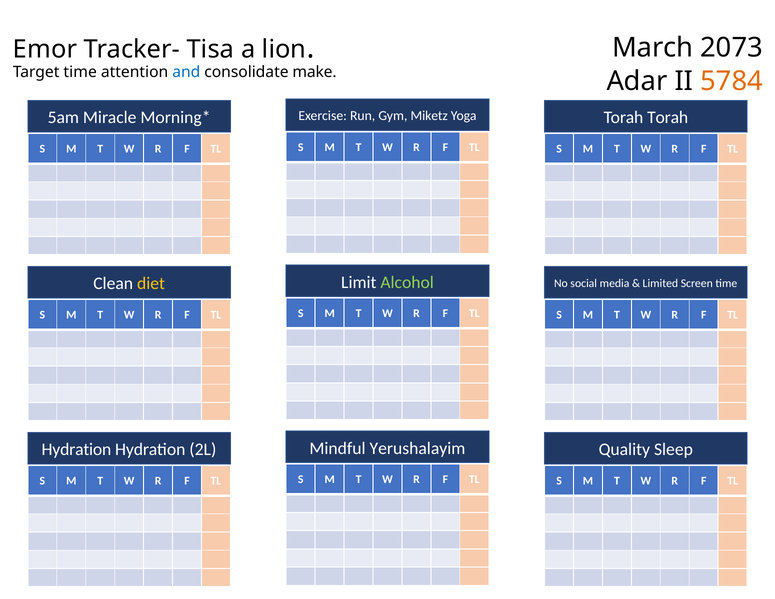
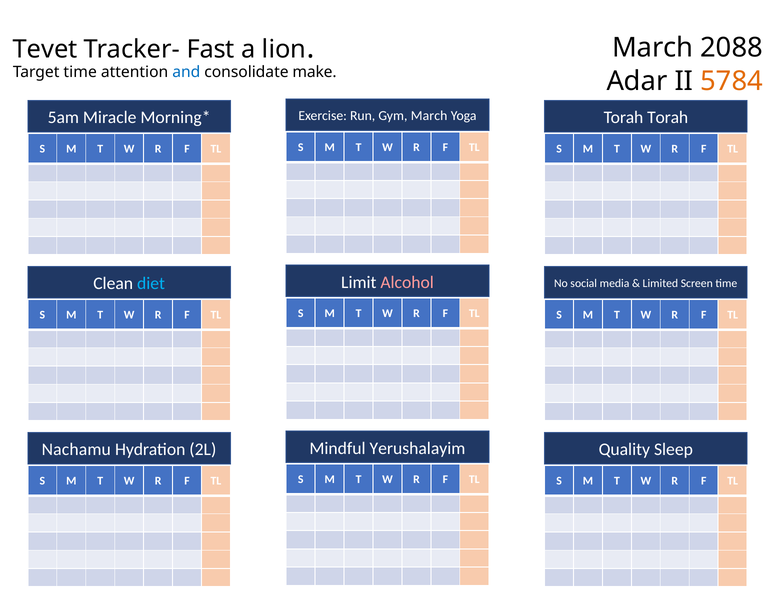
2073: 2073 -> 2088 (732, 48)
Emor: Emor -> Tevet (45, 49)
Tisa: Tisa -> Fast (211, 49)
Gym Miketz: Miketz -> March (429, 116)
Alcohol colour: light green -> pink (407, 282)
diet colour: yellow -> light blue (151, 283)
Hydration: Hydration -> Nachamu (76, 449)
